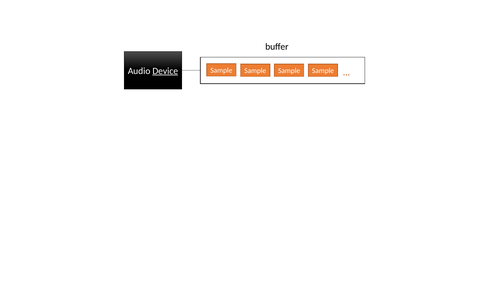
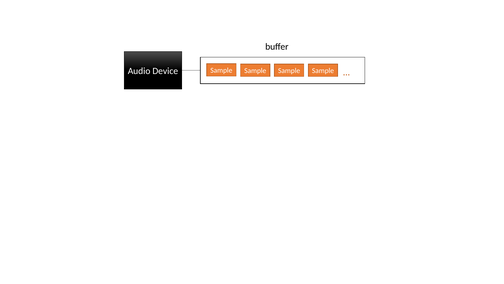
Device underline: present -> none (165, 71)
